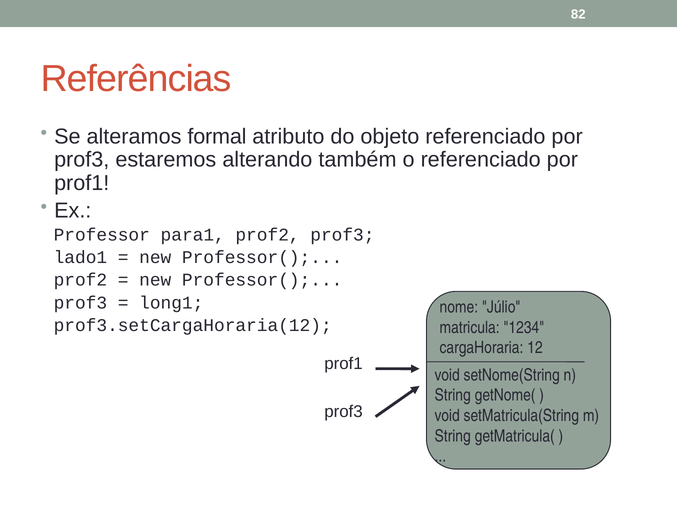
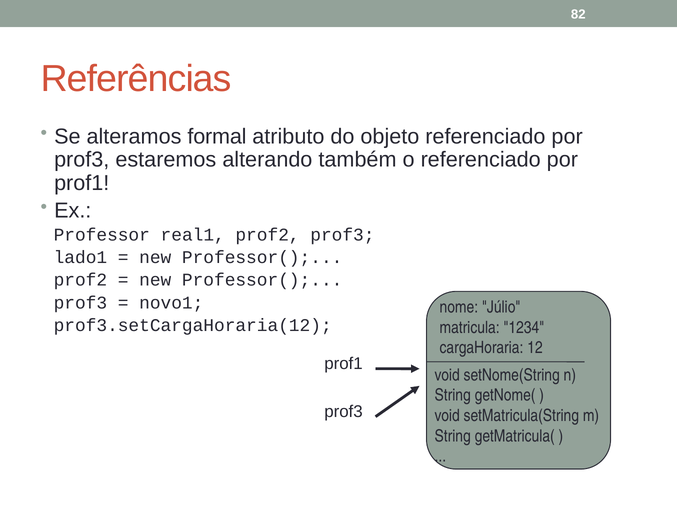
para1: para1 -> real1 (193, 235)
long1: long1 -> novo1 (171, 303)
